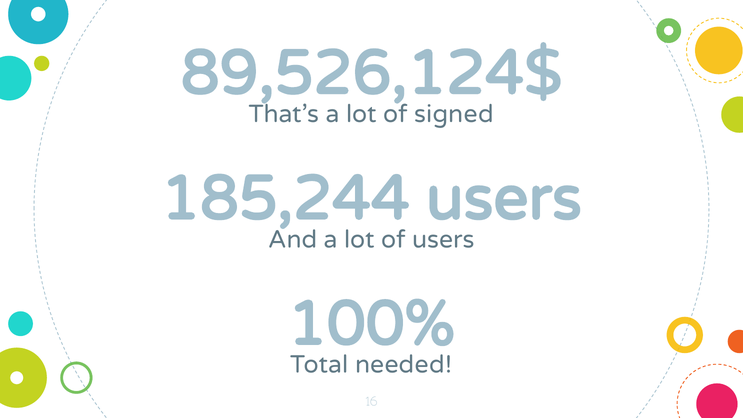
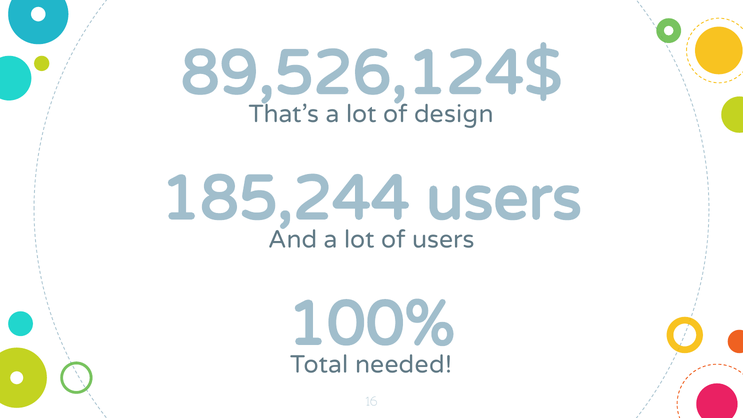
signed: signed -> design (454, 114)
